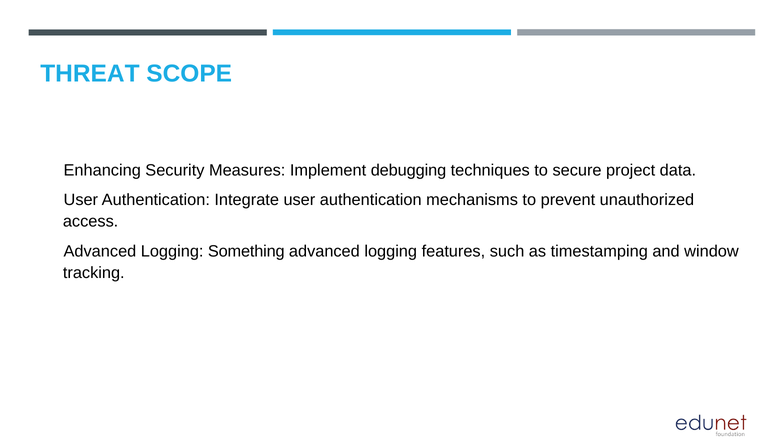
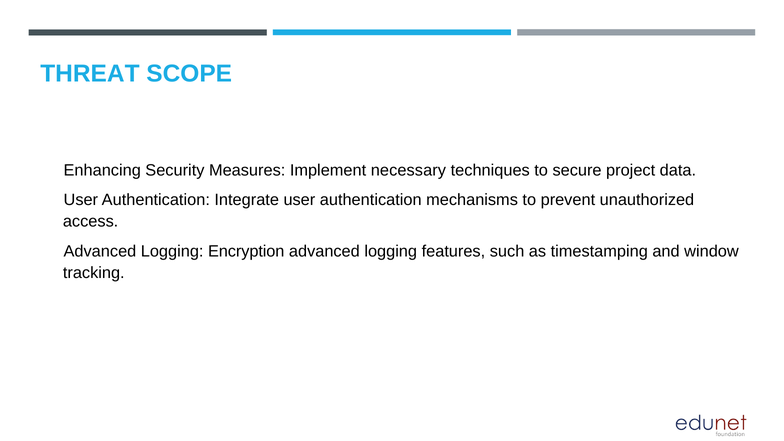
debugging: debugging -> necessary (408, 170)
Something: Something -> Encryption (246, 251)
